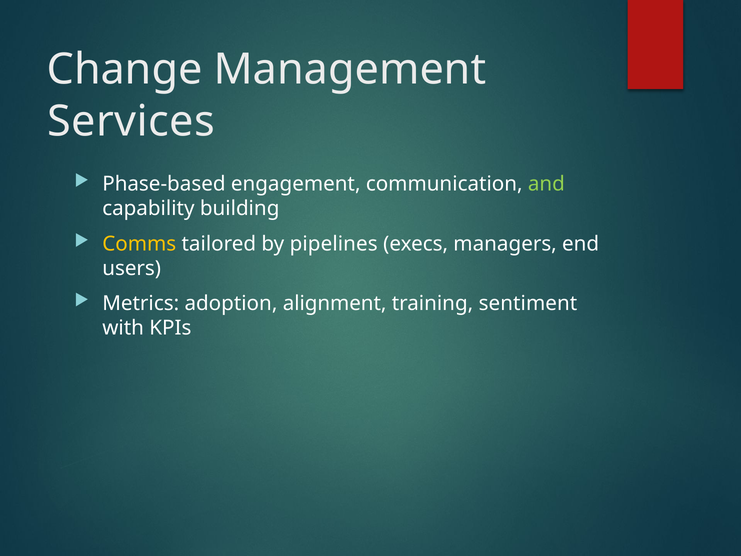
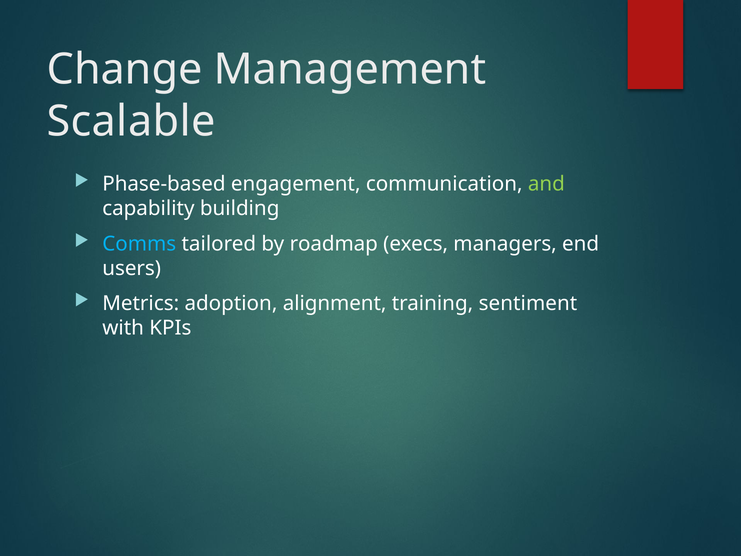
Services: Services -> Scalable (131, 121)
Comms colour: yellow -> light blue (139, 244)
pipelines: pipelines -> roadmap (334, 244)
